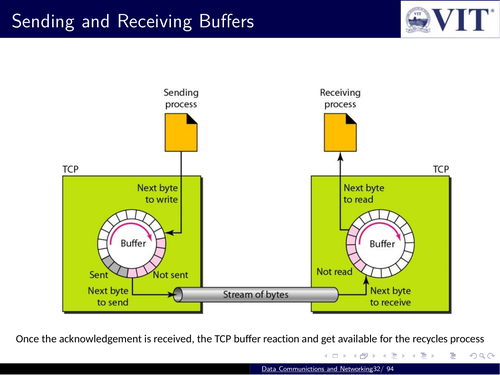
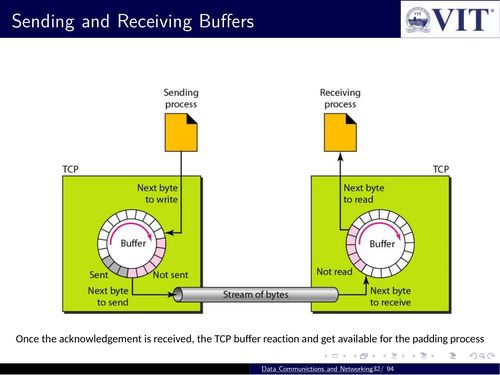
recycles: recycles -> padding (430, 339)
